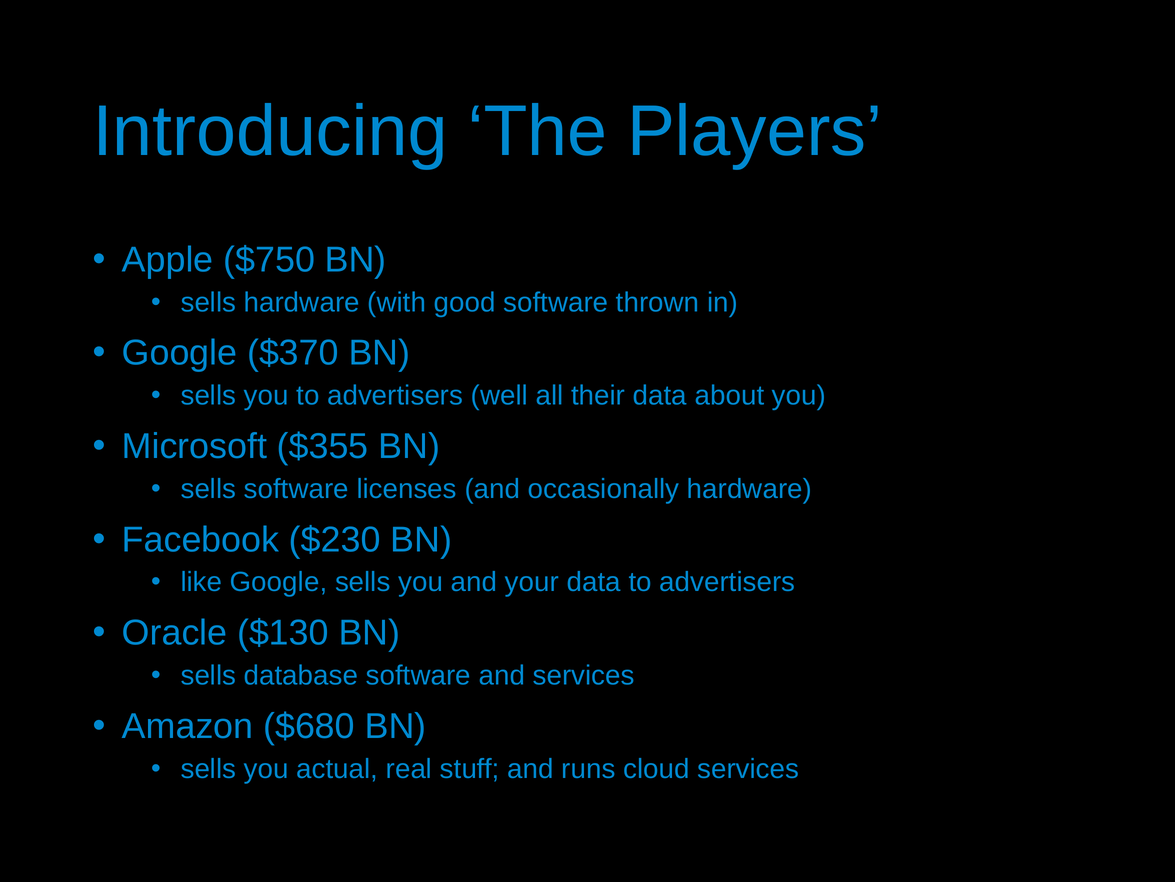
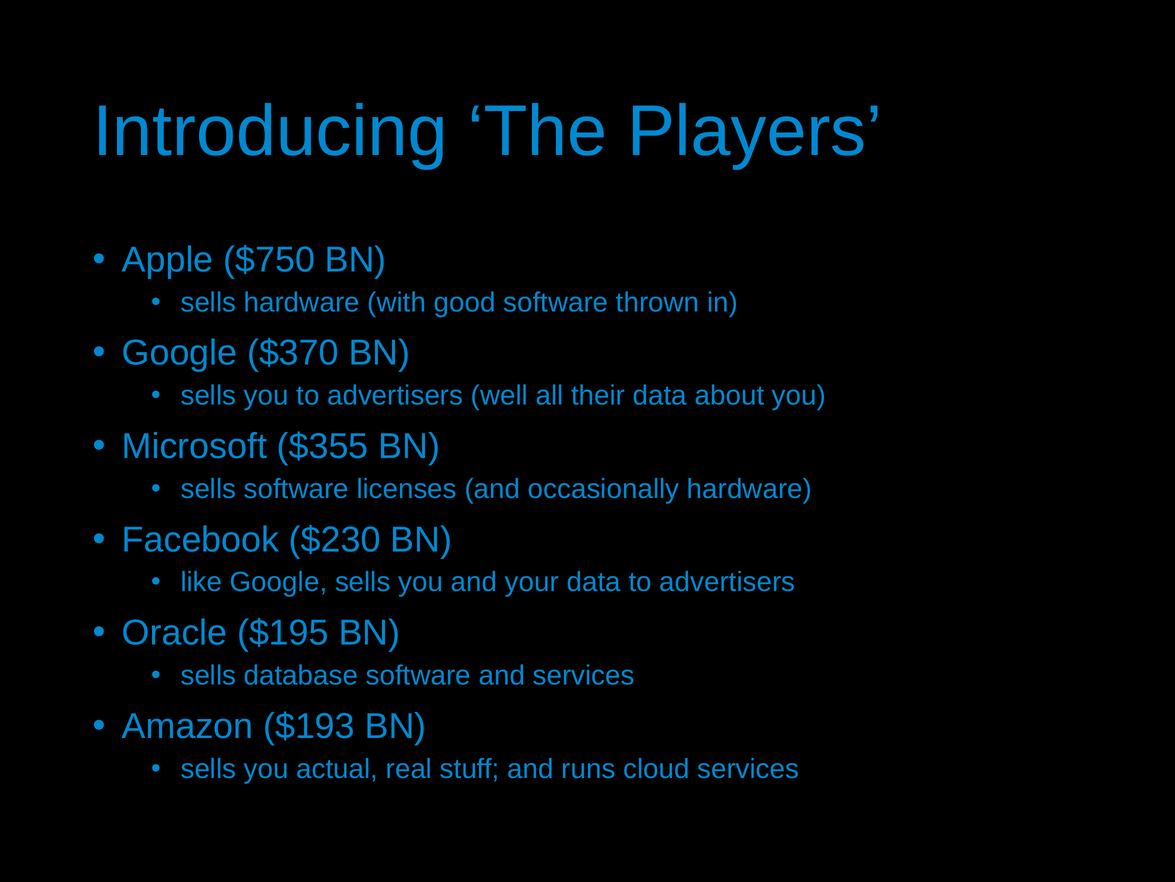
$130: $130 -> $195 (283, 632)
$680: $680 -> $193 (309, 726)
